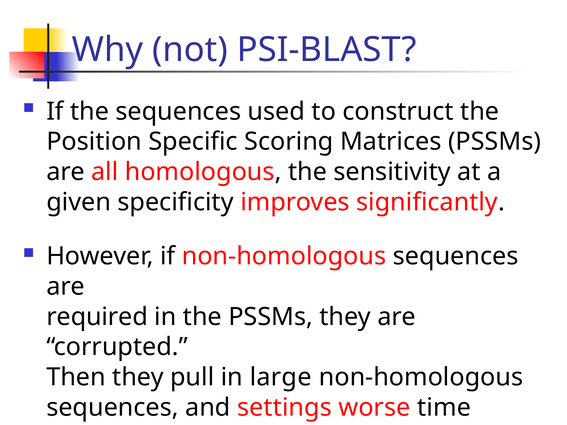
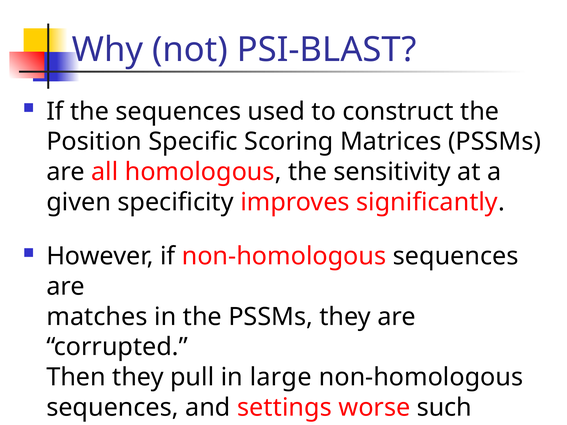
required: required -> matches (97, 317)
time: time -> such (444, 408)
